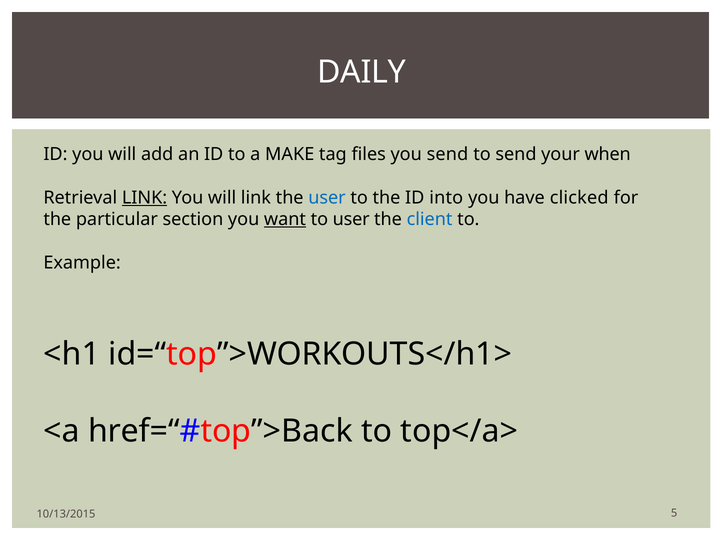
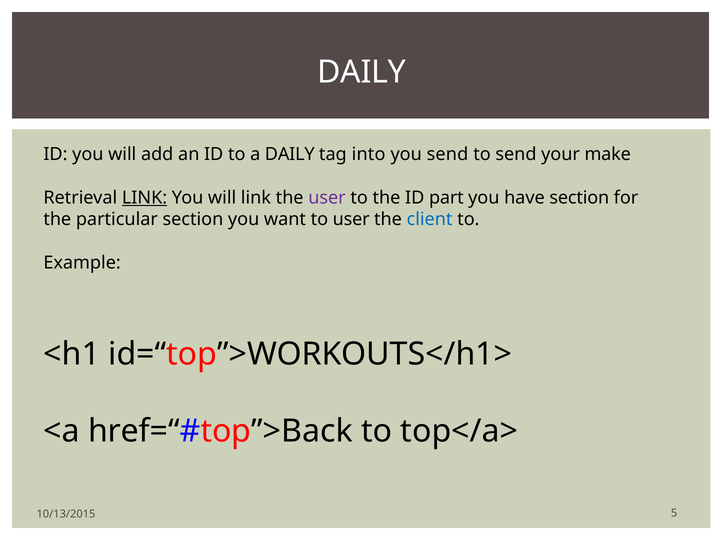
a MAKE: MAKE -> DAILY (290, 154)
files: files -> into (369, 154)
when: when -> make (608, 154)
user colour: blue -> purple (327, 198)
into: into -> part (446, 198)
have clicked: clicked -> section (579, 198)
want underline: present -> none (285, 219)
